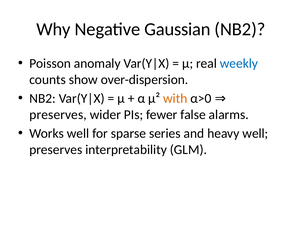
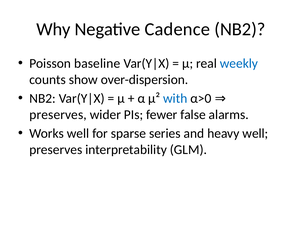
Gaussian: Gaussian -> Cadence (177, 29)
anomaly: anomaly -> baseline (97, 63)
with colour: orange -> blue (175, 98)
